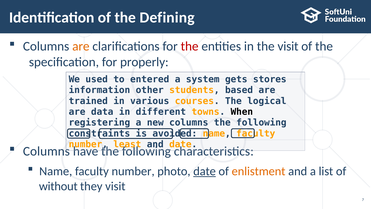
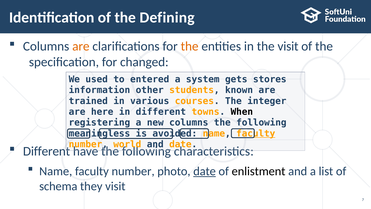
the colour: red -> orange (190, 46)
properly: properly -> changed (144, 62)
based: based -> known (239, 90)
logical: logical -> integer (267, 101)
data: data -> here (102, 112)
constraints: constraints -> meaningless (99, 133)
faculty underline: none -> present (256, 133)
least: least -> world (127, 144)
Columns: Columns -> Different (47, 151)
enlistment colour: orange -> black (259, 171)
without: without -> schema (58, 186)
